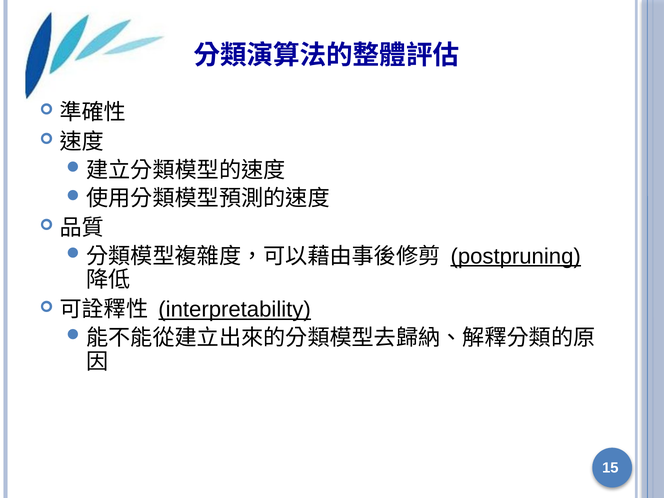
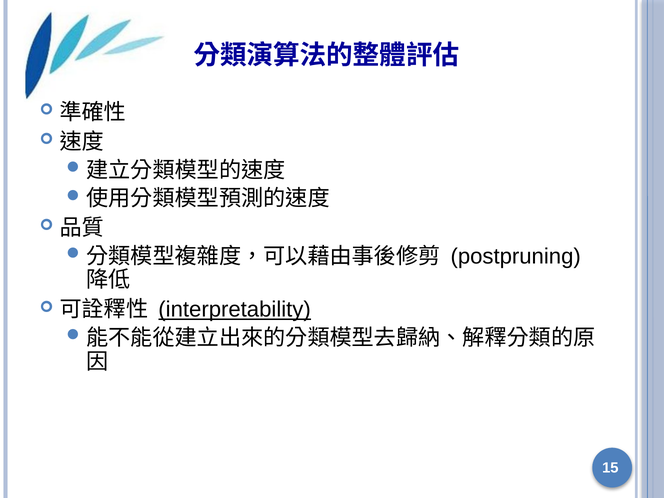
postpruning underline: present -> none (516, 256)
